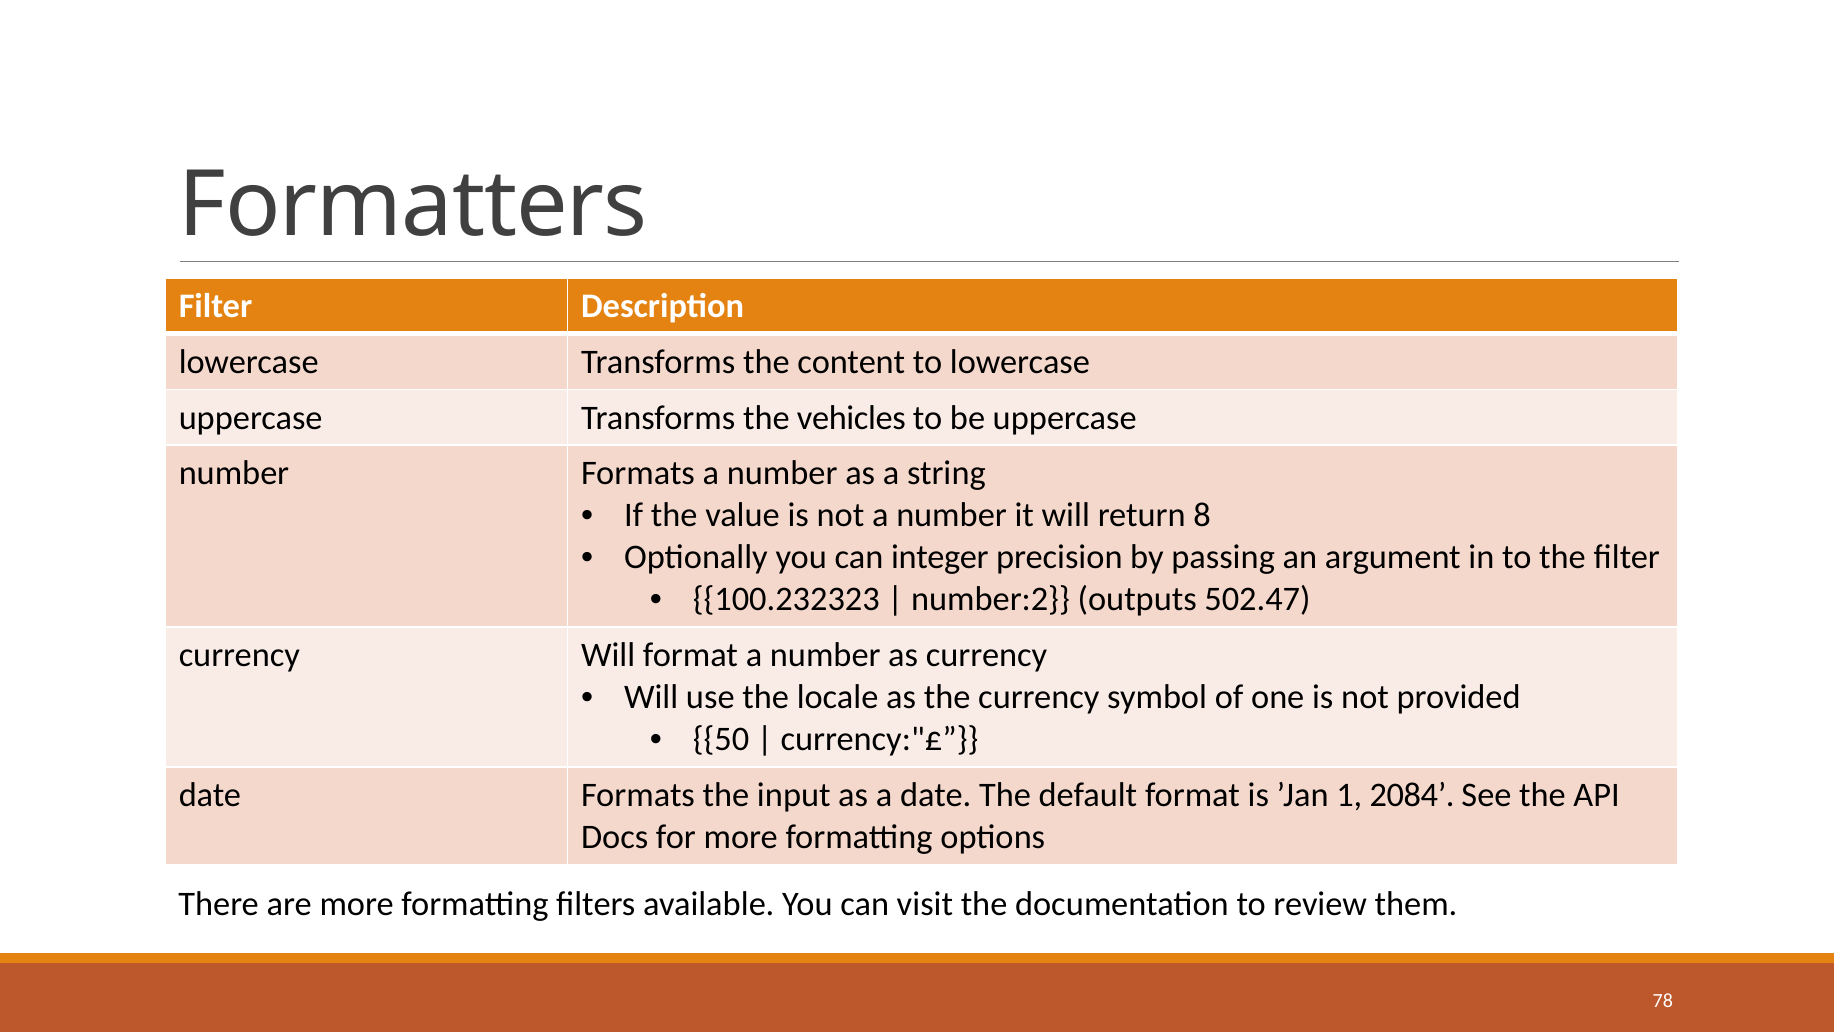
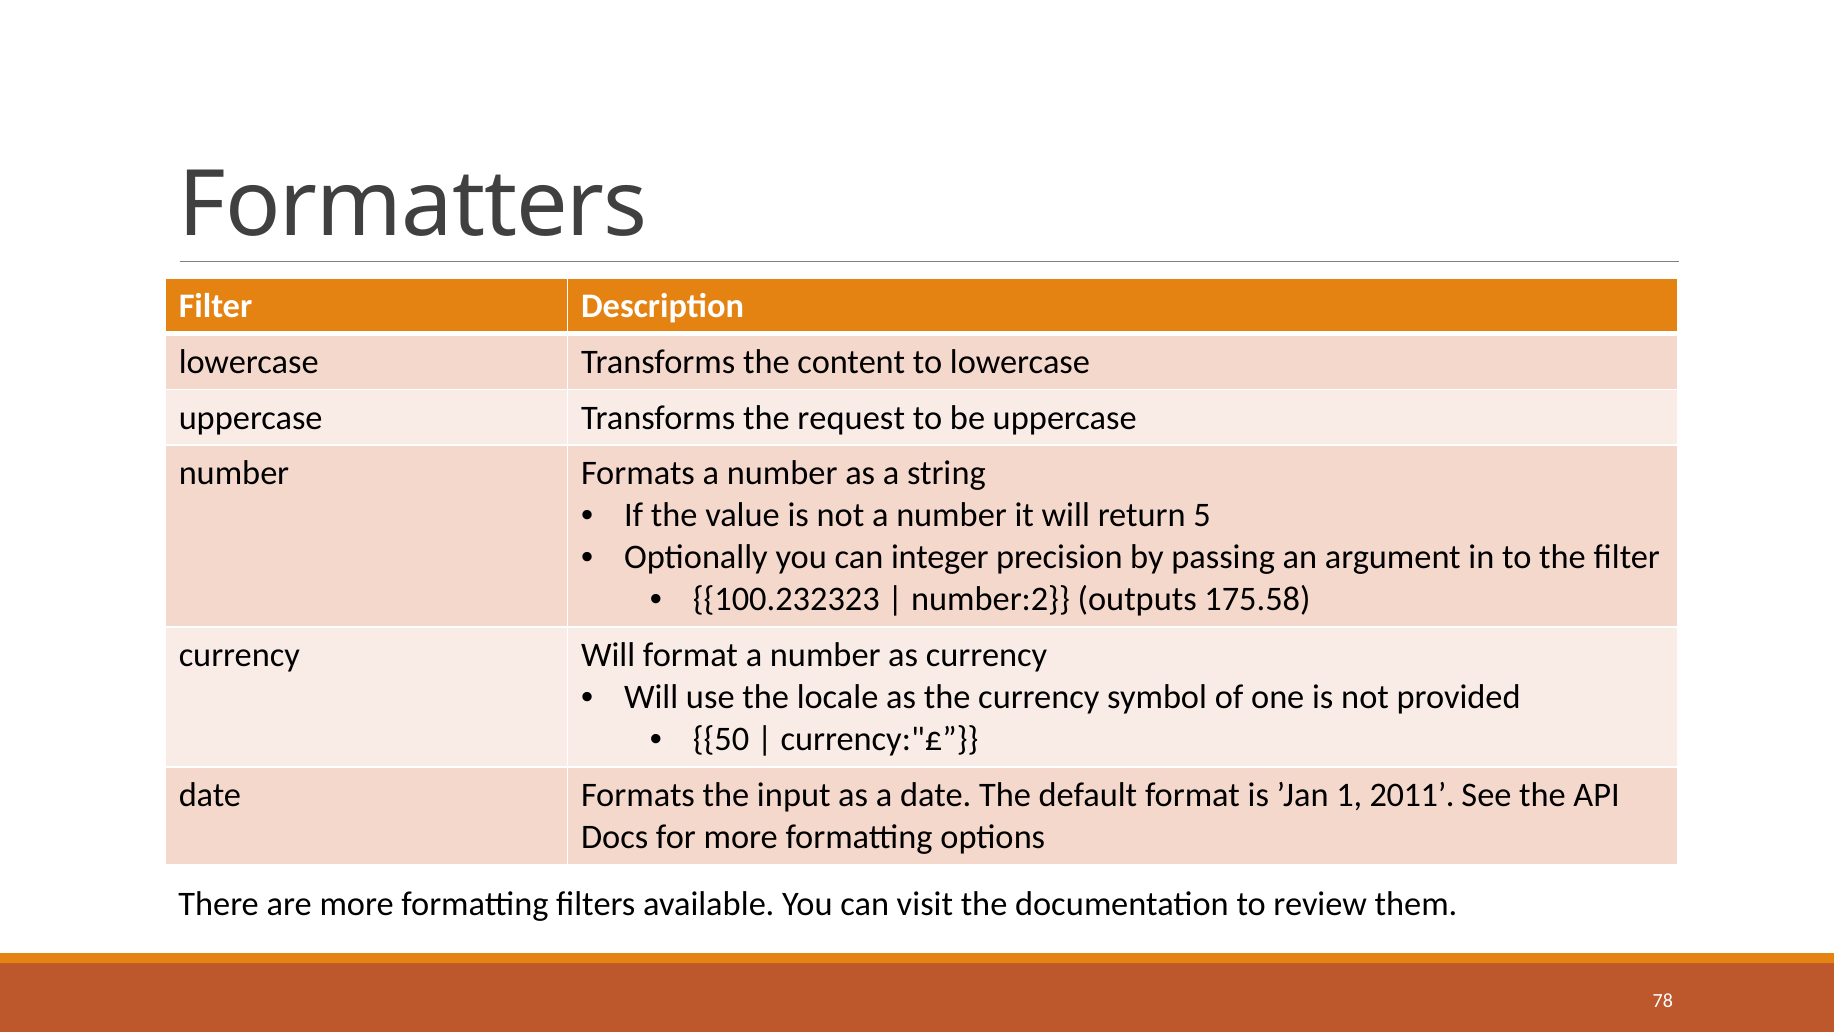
vehicles: vehicles -> request (851, 418)
8: 8 -> 5 (1202, 515)
502.47: 502.47 -> 175.58 (1257, 599)
2084: 2084 -> 2011 (1412, 795)
